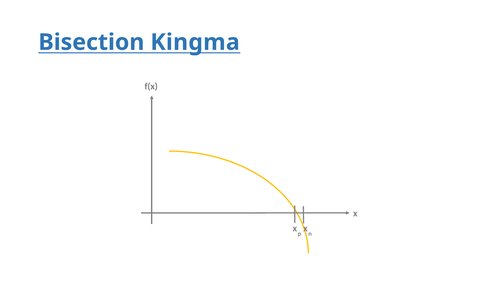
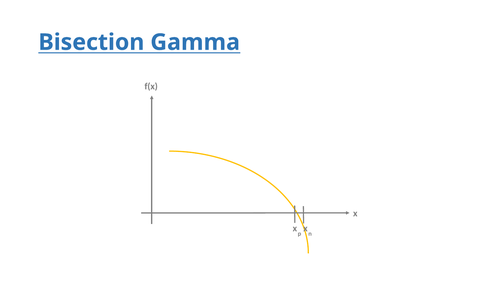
Kingma: Kingma -> Gamma (195, 42)
